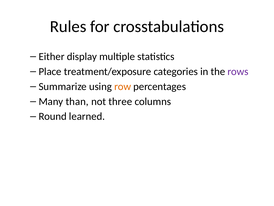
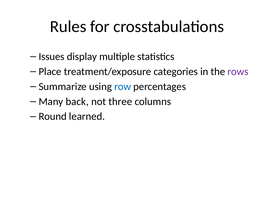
Either: Either -> Issues (52, 56)
row colour: orange -> blue (123, 86)
than: than -> back (77, 101)
